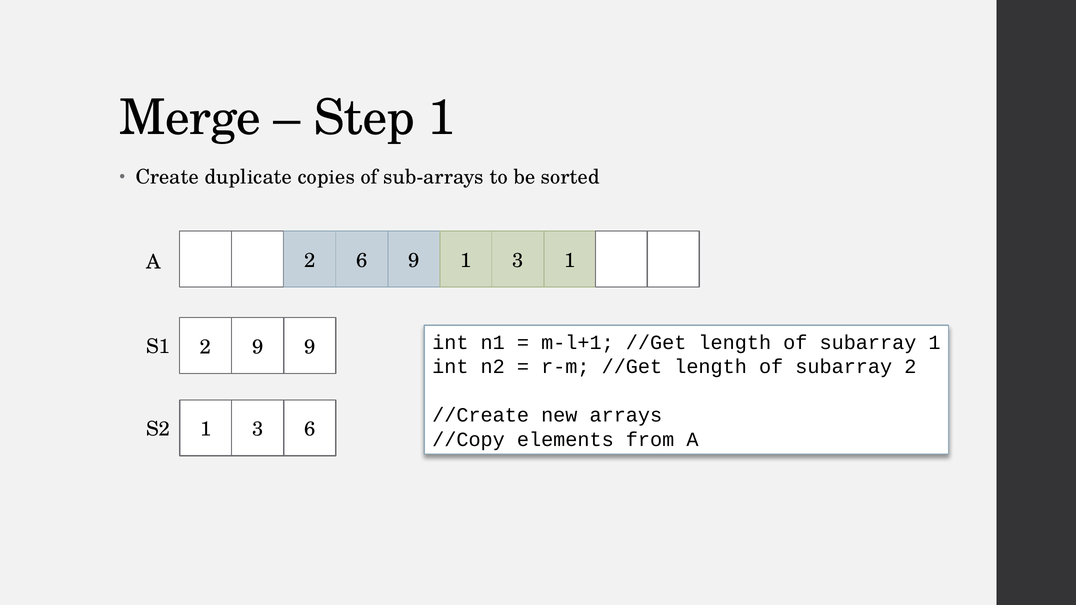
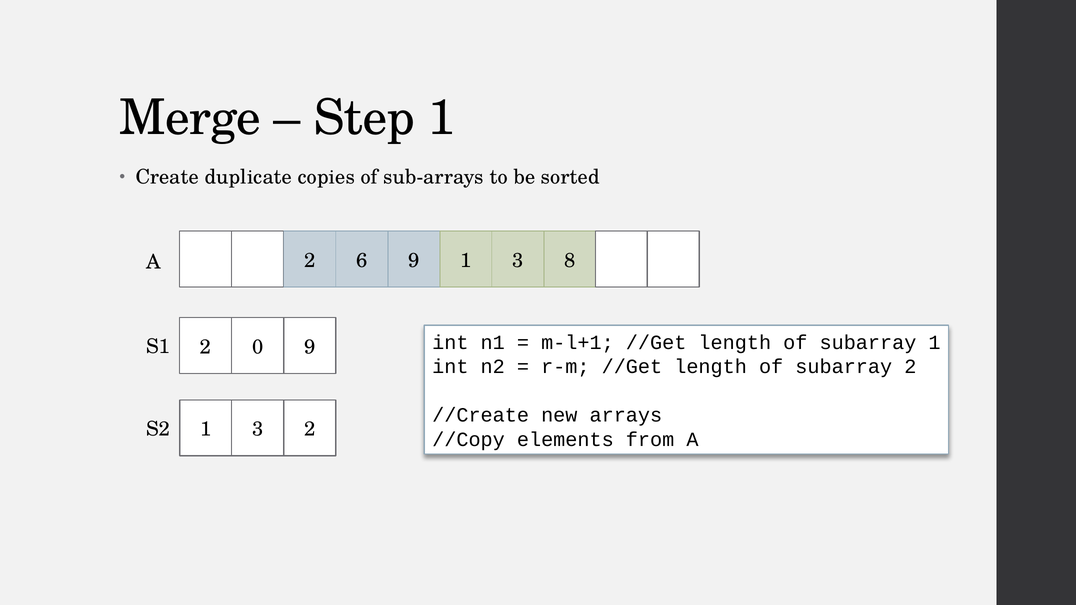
3 1: 1 -> 8 (570, 261)
2 9: 9 -> 0 (258, 347)
3 6: 6 -> 2 (310, 429)
